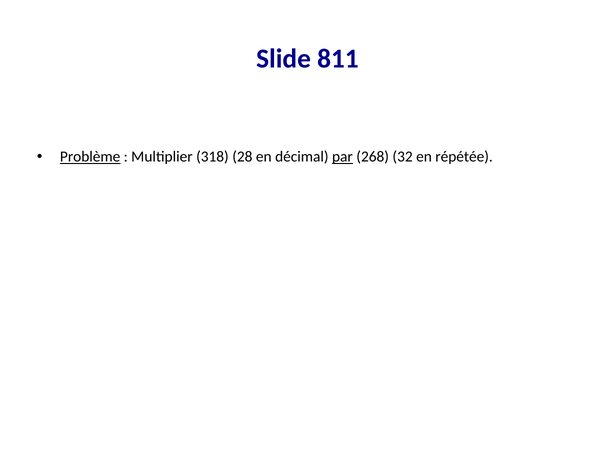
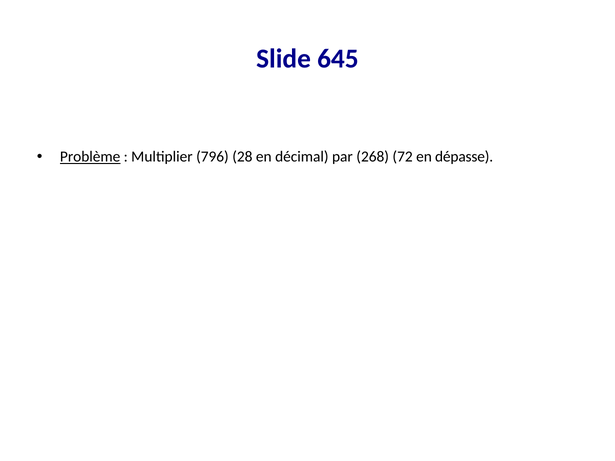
811: 811 -> 645 (338, 59)
318: 318 -> 796 (212, 157)
par underline: present -> none (342, 157)
32: 32 -> 72 (403, 157)
répétée: répétée -> dépasse (464, 157)
